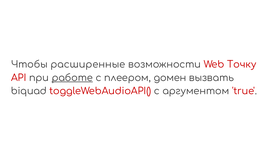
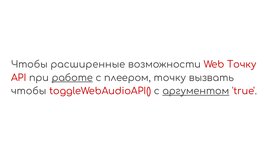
плеером домен: домен -> точку (170, 78)
biquad: biquad -> чтобы (29, 91)
аргументом underline: none -> present (196, 91)
